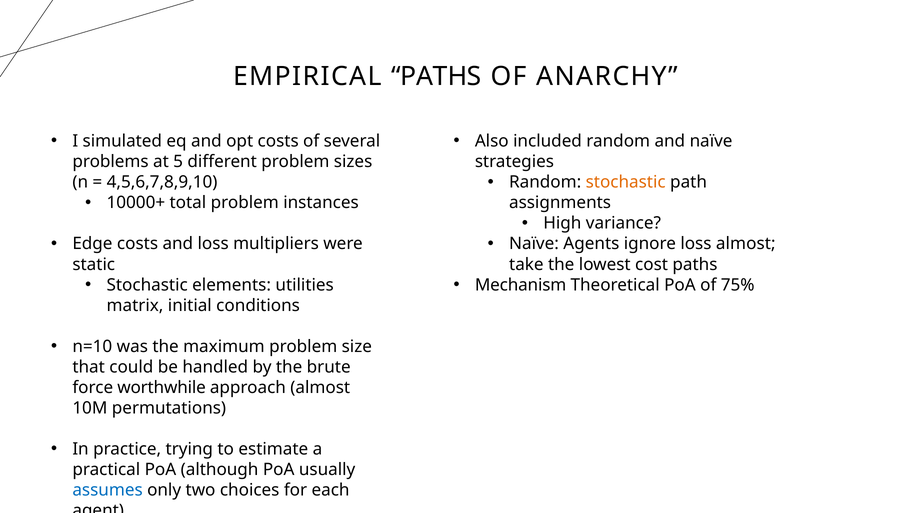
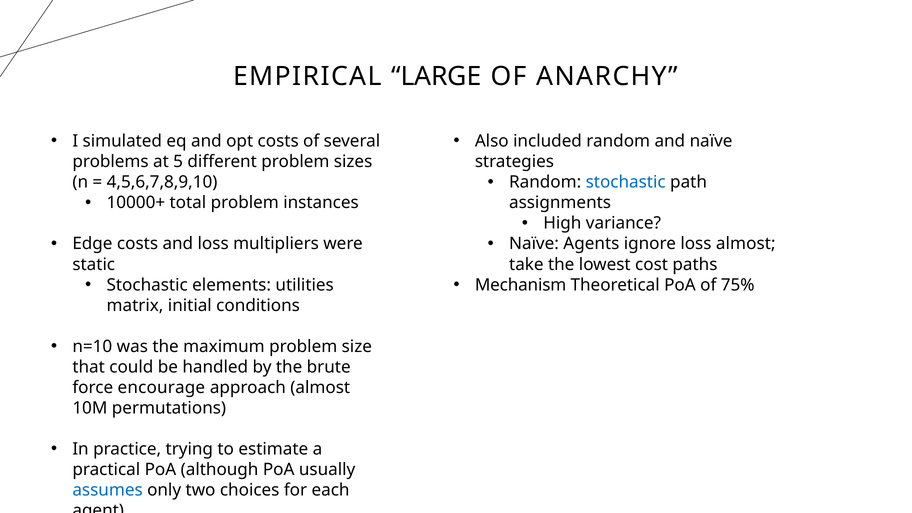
EMPIRICAL PATHS: PATHS -> LARGE (436, 77)
stochastic colour: orange -> blue (626, 182)
worthwhile: worthwhile -> encourage (161, 387)
